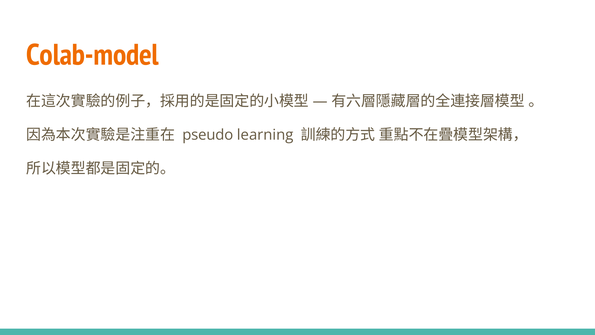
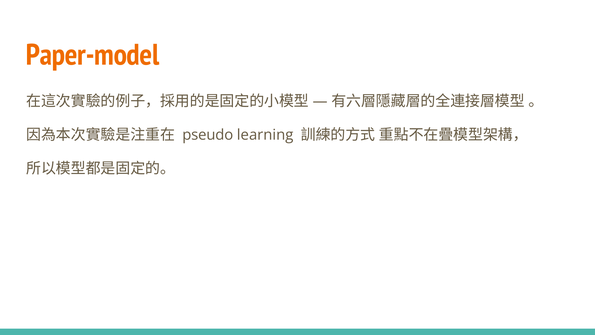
Colab-model: Colab-model -> Paper-model (93, 55)
